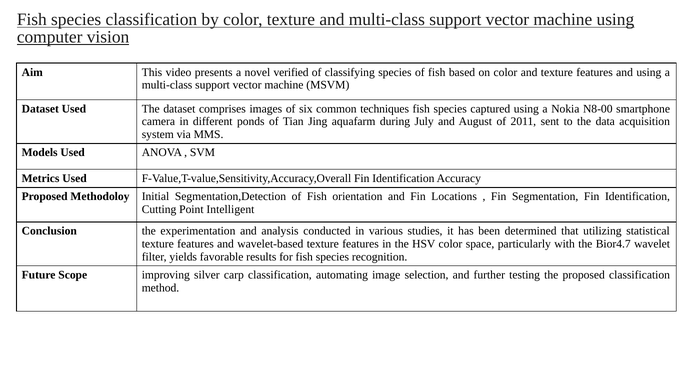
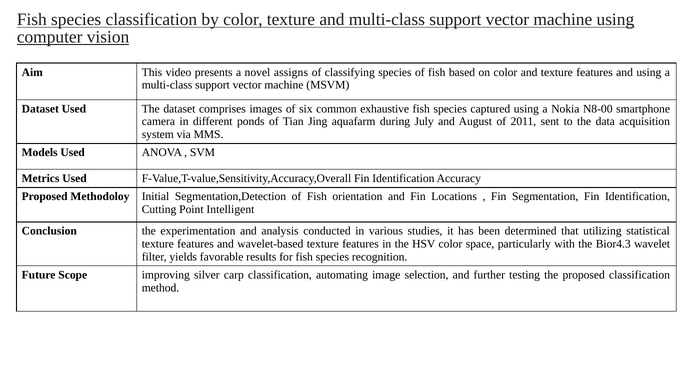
verified: verified -> assigns (291, 72)
techniques: techniques -> exhaustive (385, 109)
Bior4.7: Bior4.7 -> Bior4.3 (613, 244)
